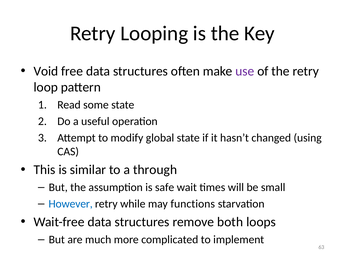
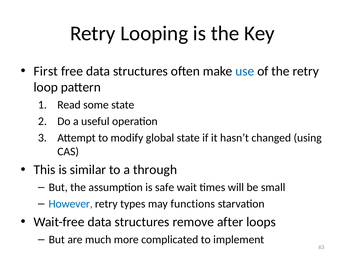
Void: Void -> First (46, 71)
use colour: purple -> blue (245, 71)
while: while -> types (133, 204)
both: both -> after (230, 222)
